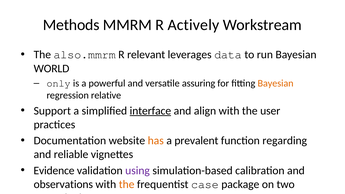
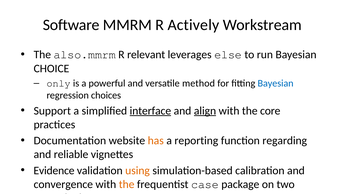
Methods: Methods -> Software (71, 25)
data: data -> else (228, 55)
WORLD: WORLD -> CHOICE (51, 69)
assuring: assuring -> method (199, 83)
Bayesian colour: orange -> blue (276, 83)
relative: relative -> choices (106, 95)
align underline: none -> present (205, 111)
user: user -> core (270, 111)
prevalent: prevalent -> reporting (196, 141)
using colour: purple -> orange (138, 171)
observations: observations -> convergence (63, 184)
